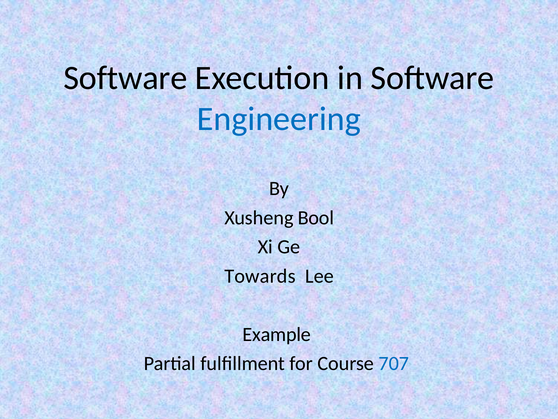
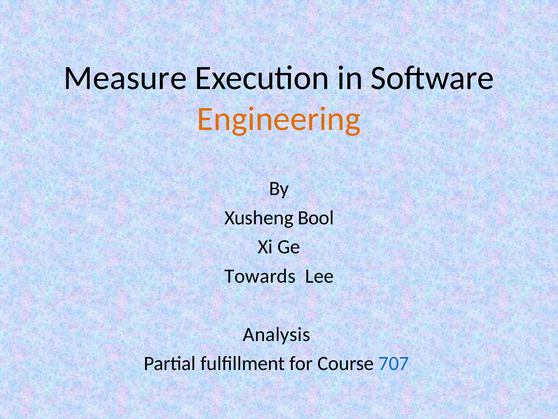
Software: Software -> Measure (125, 78)
Engineering colour: blue -> orange (279, 119)
Example: Example -> Analysis (277, 334)
